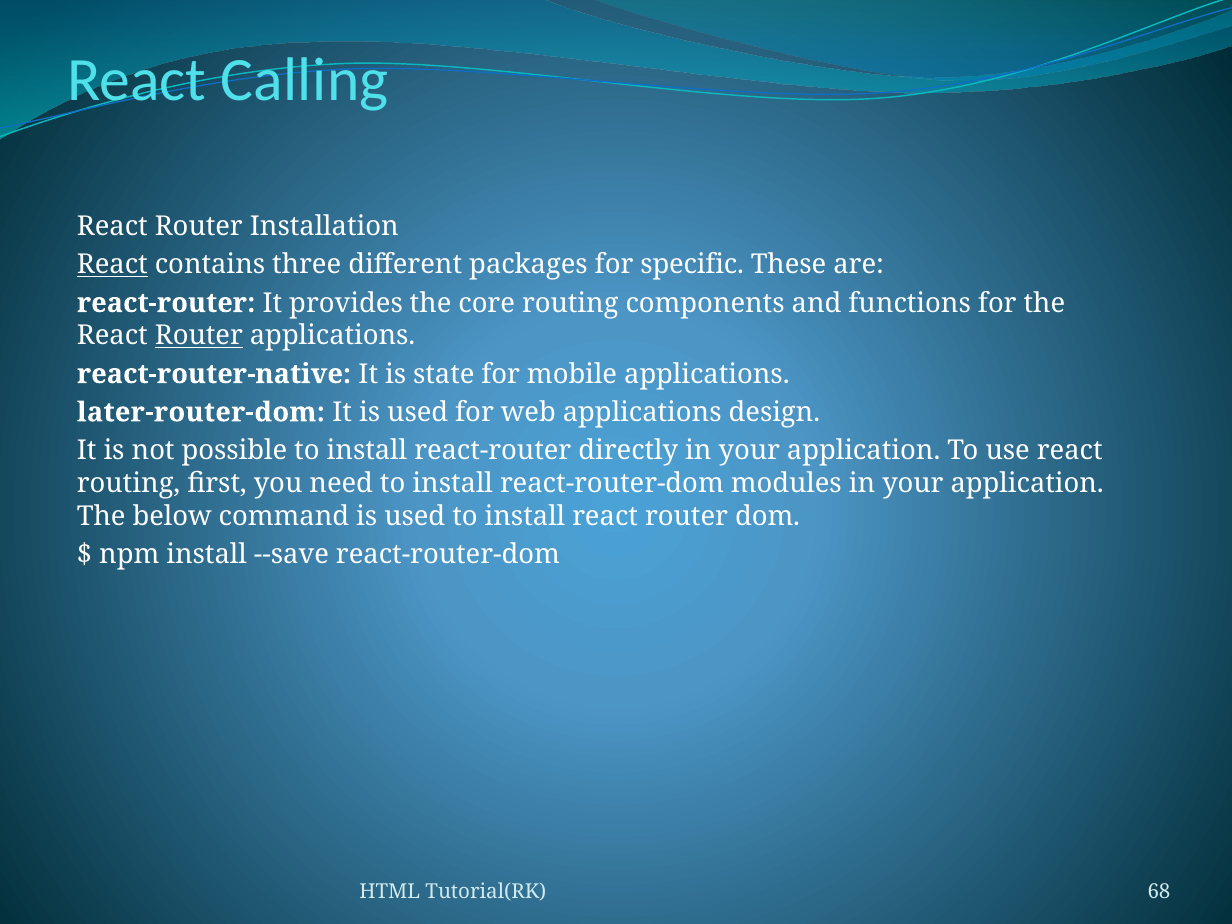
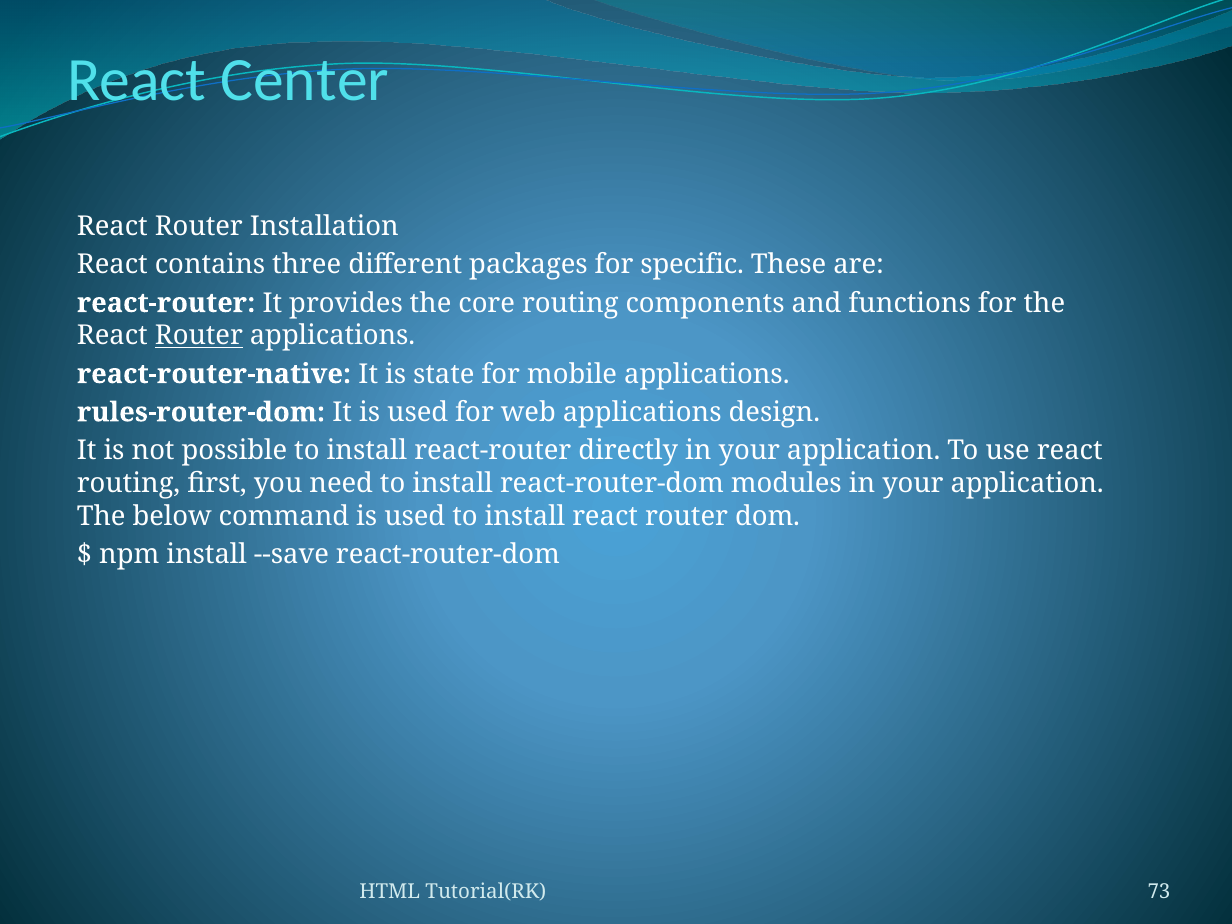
Calling: Calling -> Center (305, 80)
React underline: present -> none (112, 265)
later-router-dom: later-router-dom -> rules-router-dom (201, 412)
68: 68 -> 73 (1159, 891)
